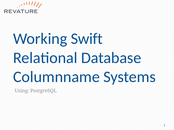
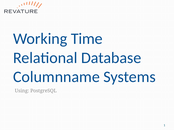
Swift: Swift -> Time (87, 39)
